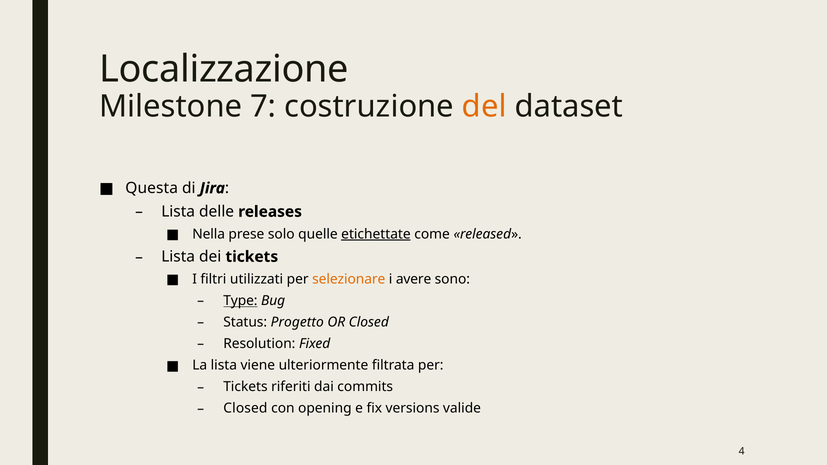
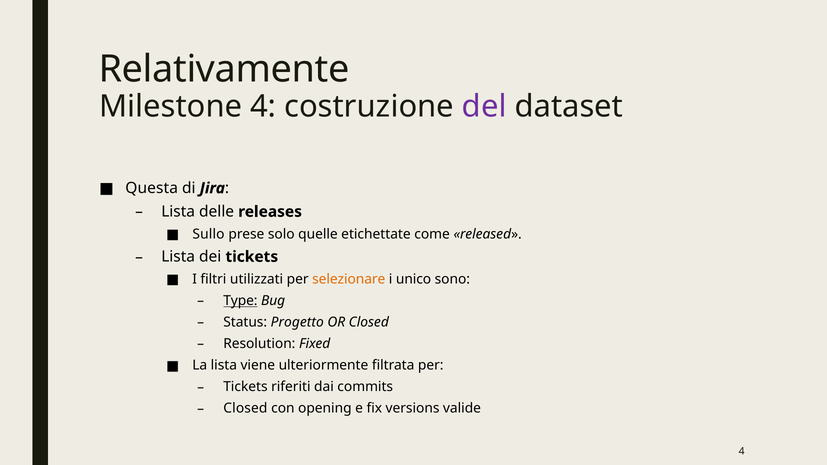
Localizzazione: Localizzazione -> Relativamente (224, 69)
Milestone 7: 7 -> 4 (263, 106)
del colour: orange -> purple (484, 106)
Nella: Nella -> Sullo (209, 234)
etichettate underline: present -> none (376, 234)
avere: avere -> unico (414, 279)
